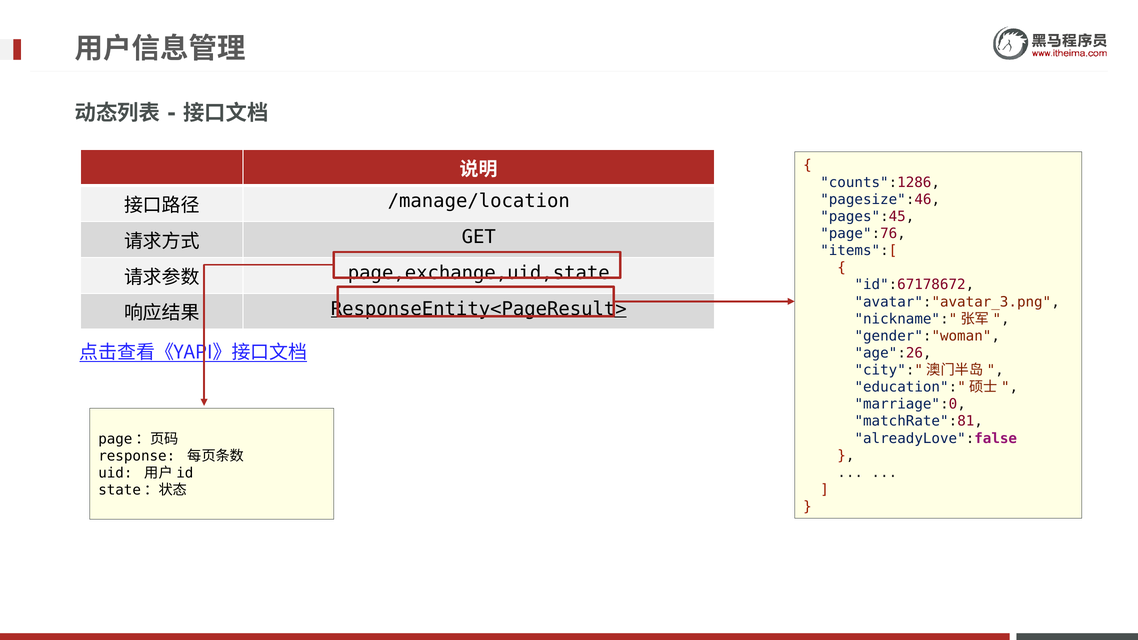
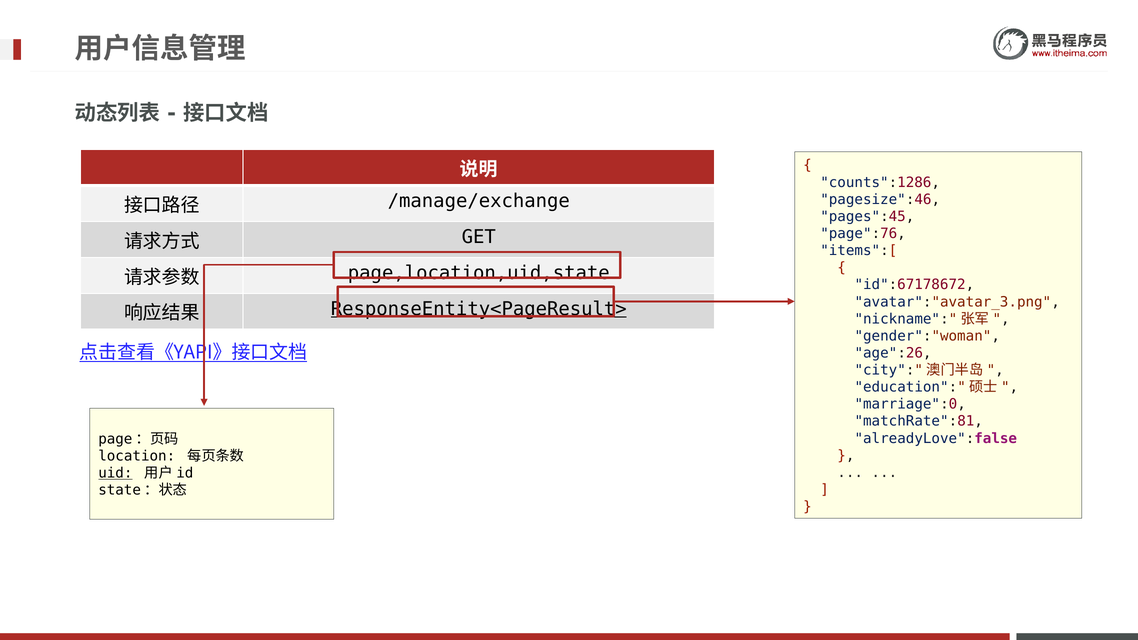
/manage/location: /manage/location -> /manage/exchange (479, 201)
page,exchange,uid,state: page,exchange,uid,state -> page,location,uid,state (479, 273)
response: response -> location (137, 456)
uid underline: none -> present (115, 473)
